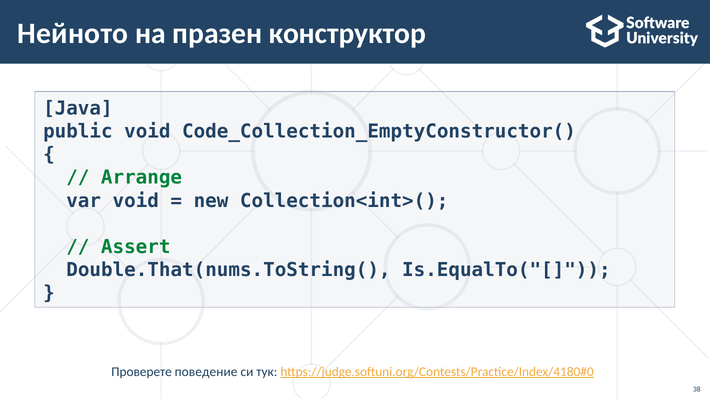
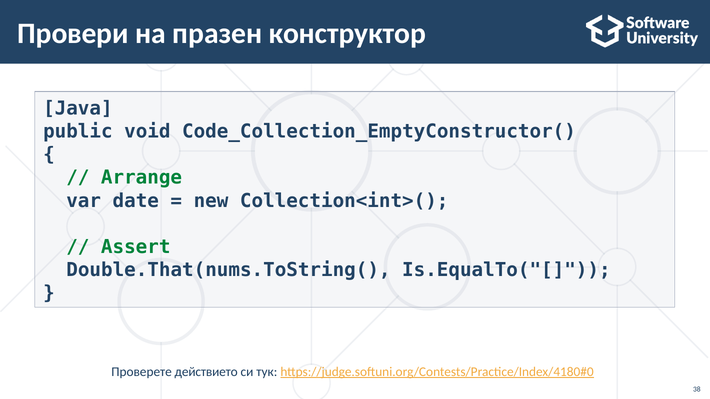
Нейното: Нейното -> Провери (73, 34)
var void: void -> date (136, 201)
поведение: поведение -> действието (206, 372)
